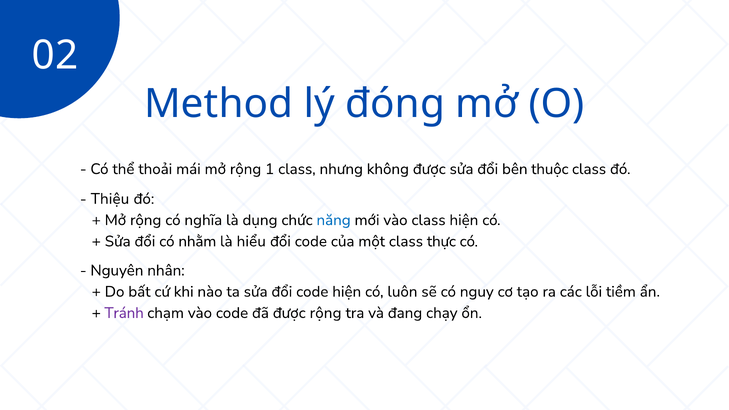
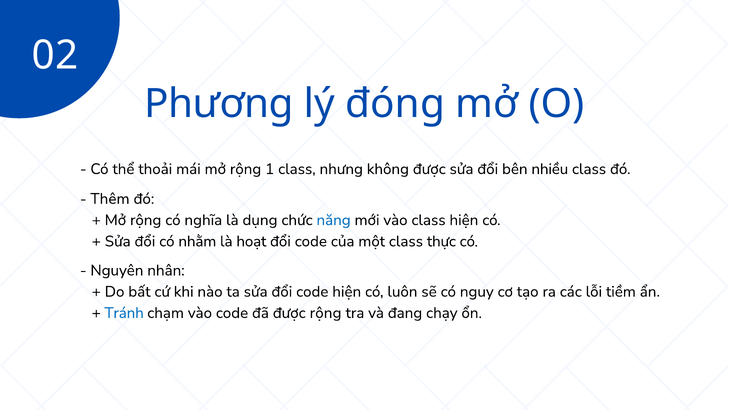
Method: Method -> Phương (219, 104)
thuộc: thuộc -> nhiều (550, 169)
Thiệu: Thiệu -> Thêm (110, 199)
hiểu: hiểu -> hoạt (251, 241)
Tránh colour: purple -> blue (124, 313)
